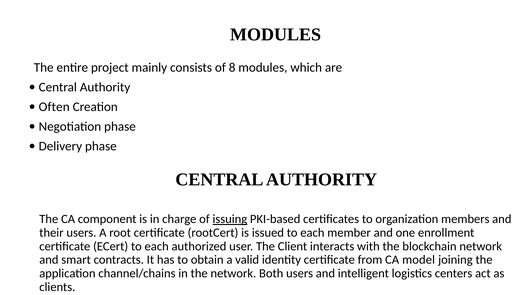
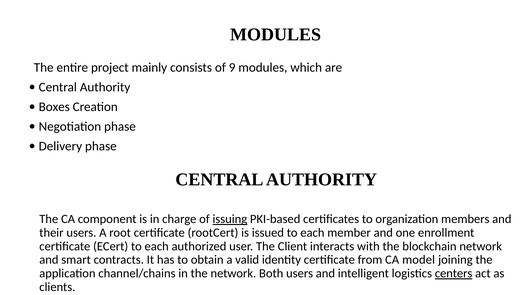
8: 8 -> 9 (232, 68)
Often: Often -> Boxes (54, 107)
centers underline: none -> present (454, 273)
